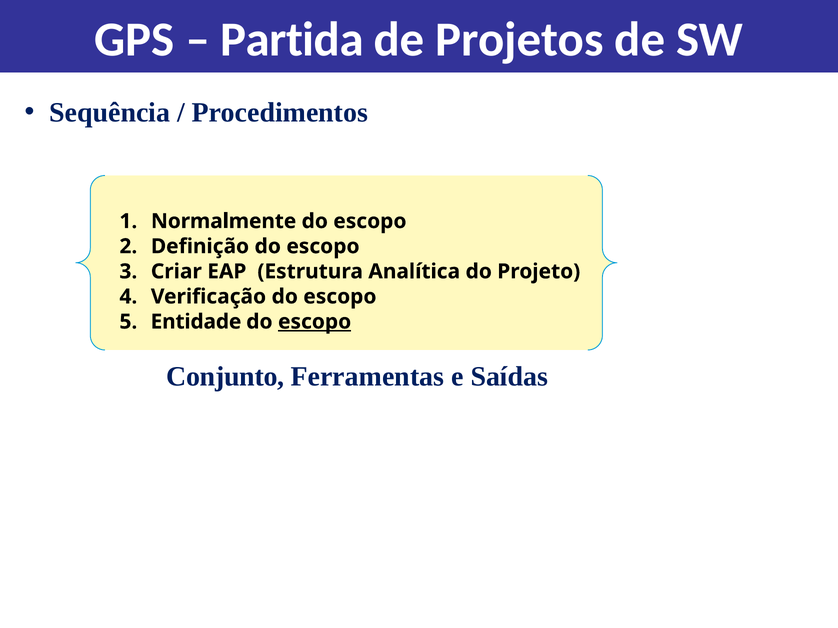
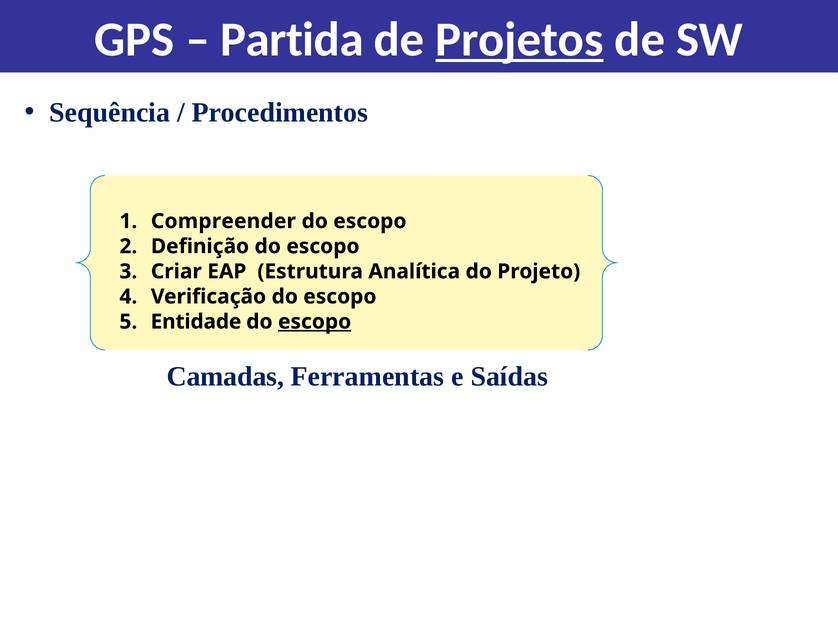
Projetos underline: none -> present (519, 40)
Normalmente: Normalmente -> Compreender (223, 221)
Conjunto: Conjunto -> Camadas (225, 377)
